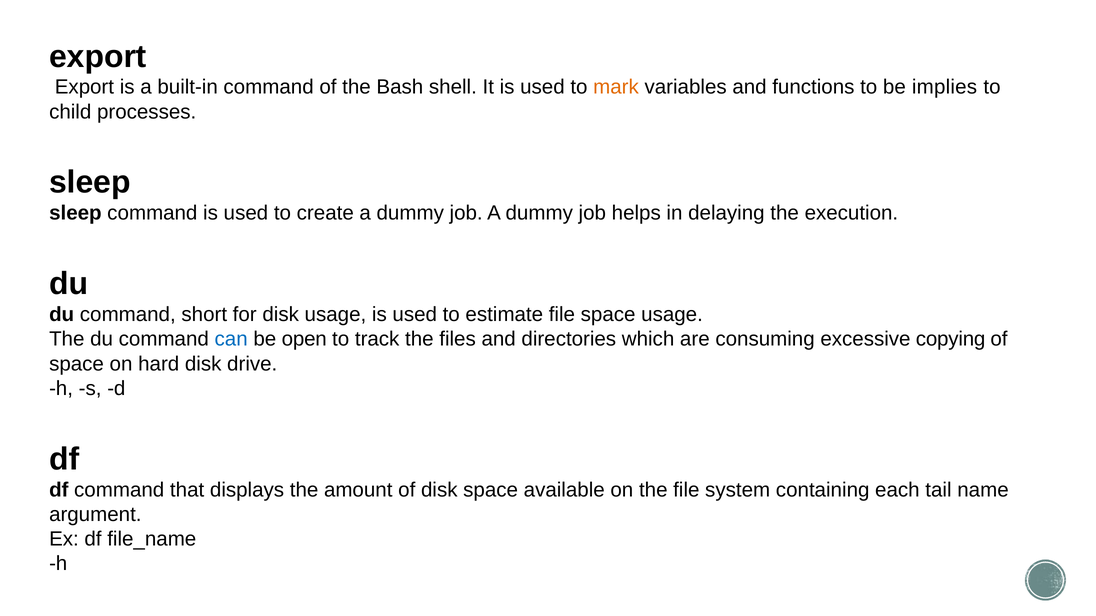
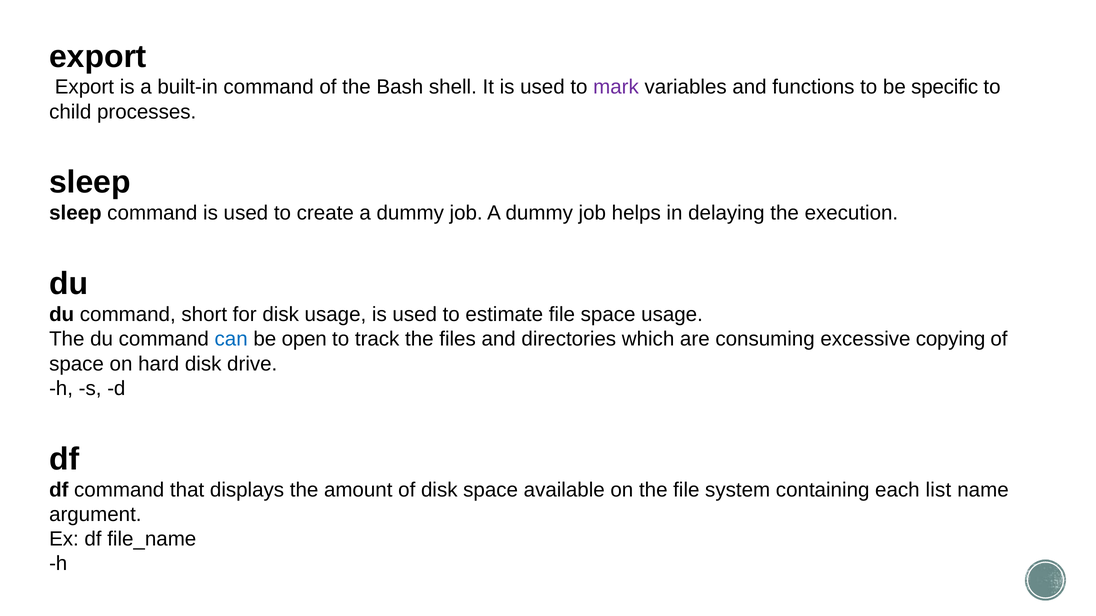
mark colour: orange -> purple (616, 87)
implies: implies -> specific (945, 87)
tail: tail -> list (938, 490)
